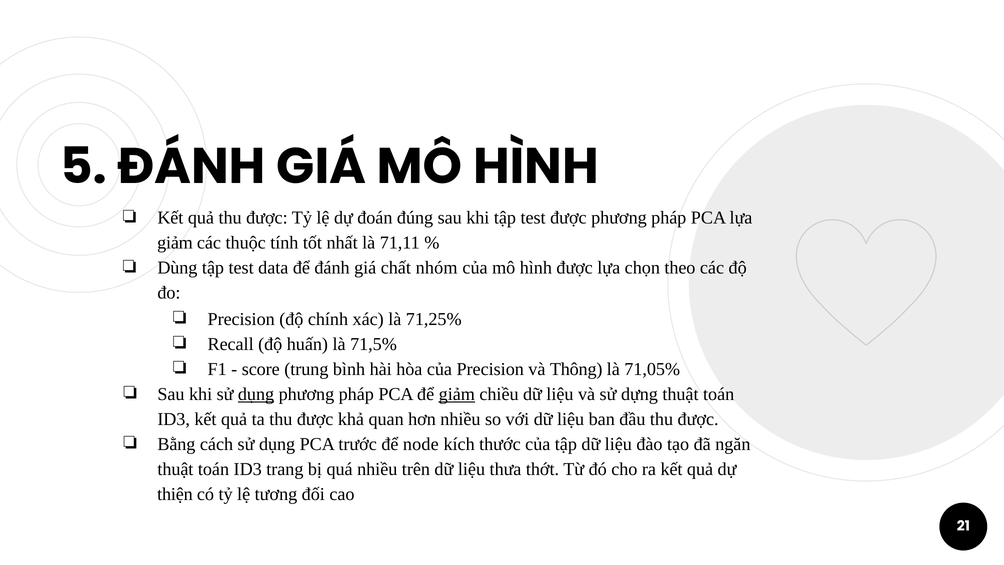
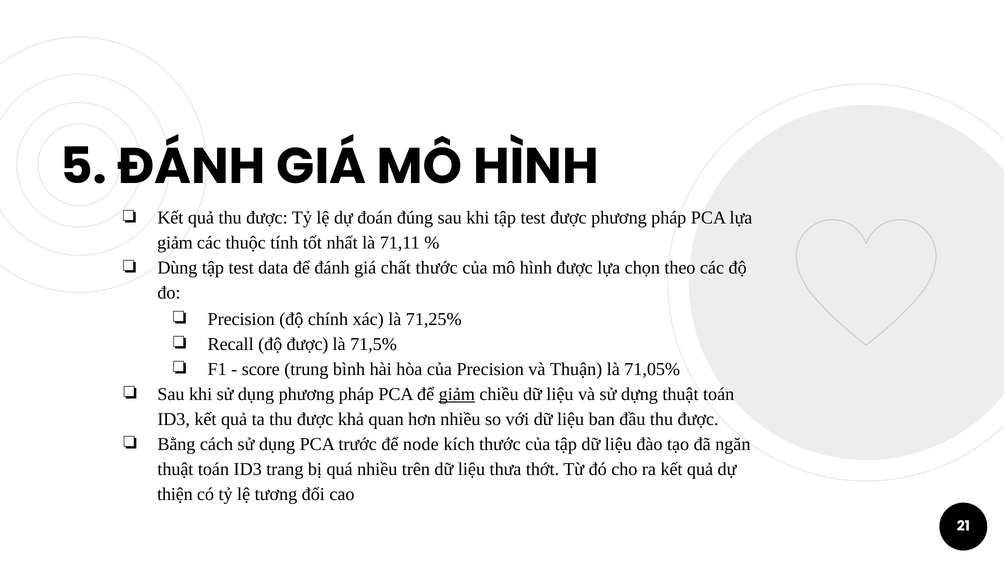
chất nhóm: nhóm -> thước (437, 268)
độ huấn: huấn -> được (308, 344)
Thông: Thông -> Thuận (576, 369)
dụng underline: present -> none (256, 394)
